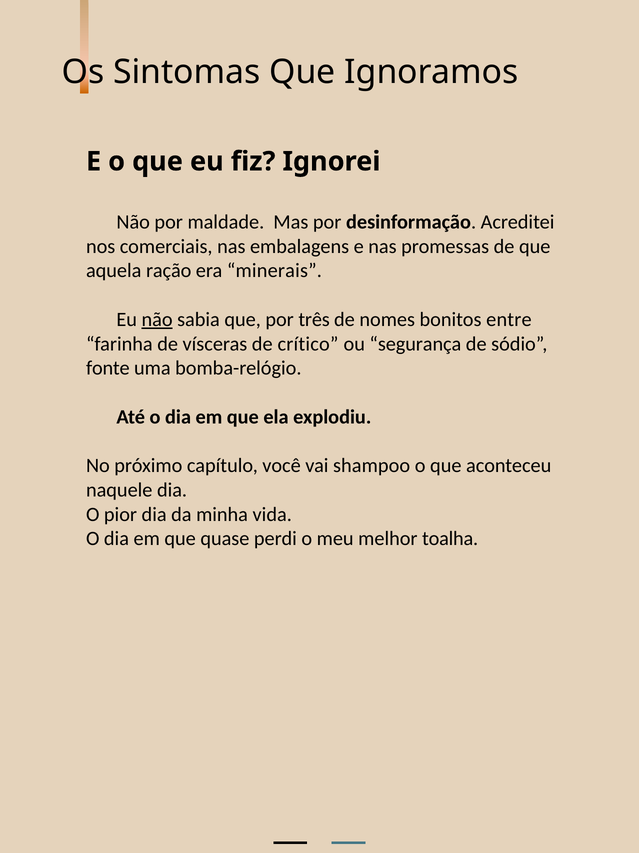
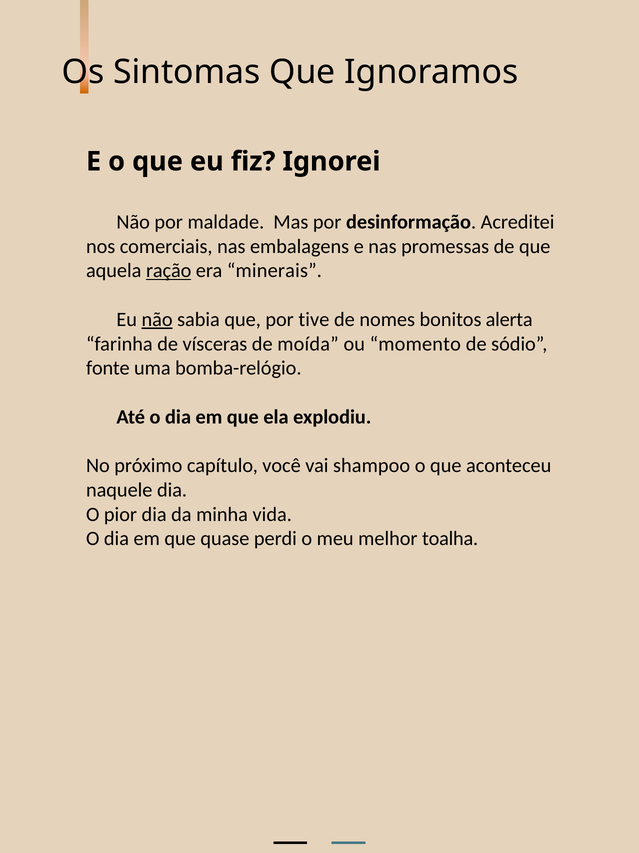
ração underline: none -> present (169, 270)
três: três -> tive (314, 319)
entre: entre -> alerta (509, 319)
crítico: crítico -> moída (308, 343)
segurança: segurança -> momento (415, 343)
